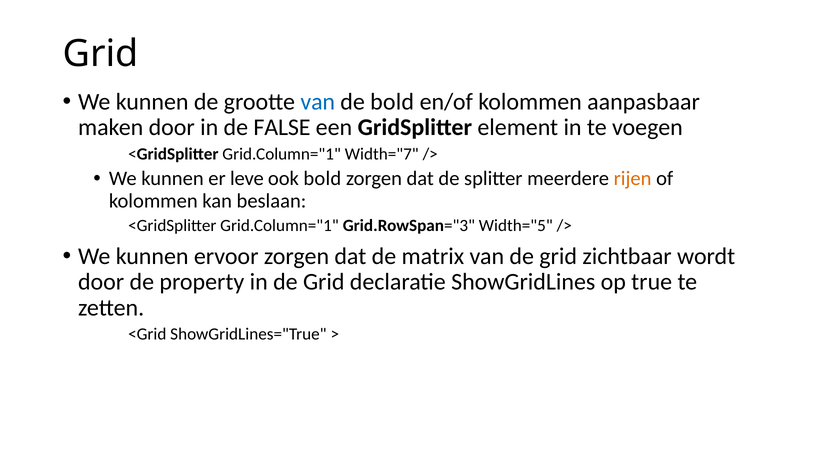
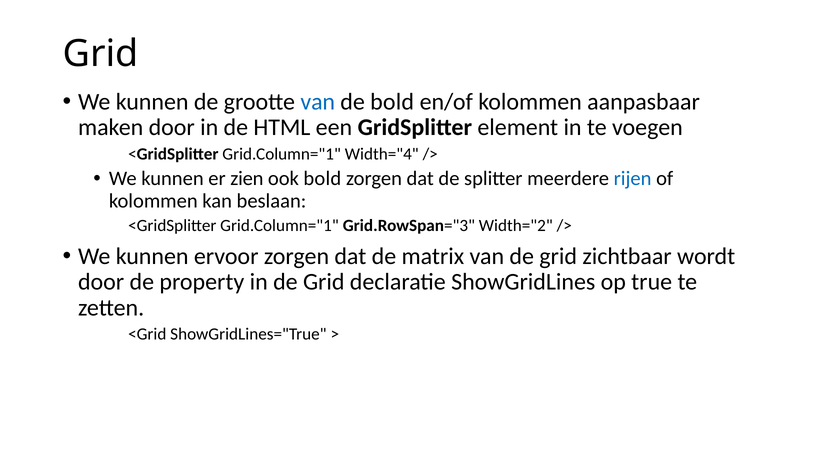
FALSE: FALSE -> HTML (282, 128)
Width="7: Width="7 -> Width="4 (382, 154)
leve: leve -> zien (247, 179)
rijen colour: orange -> blue (633, 179)
Width="5: Width="5 -> Width="2 (516, 226)
